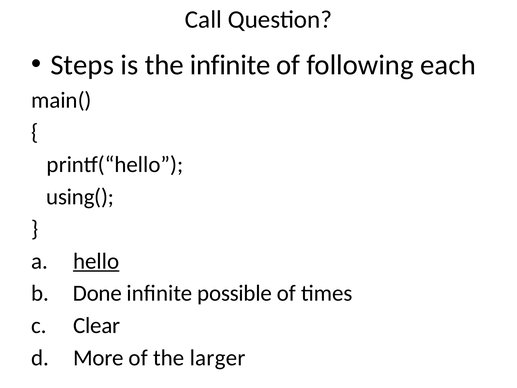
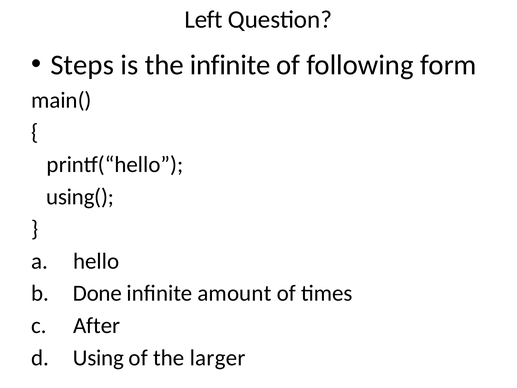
Call: Call -> Left (204, 19)
each: each -> form (448, 65)
hello underline: present -> none (96, 261)
possible: possible -> amount (234, 293)
Clear: Clear -> After (97, 325)
More: More -> Using (98, 358)
